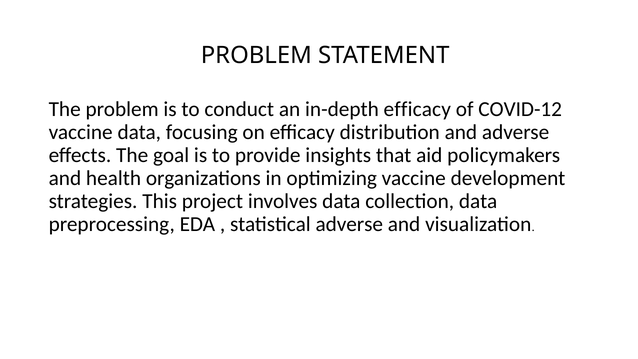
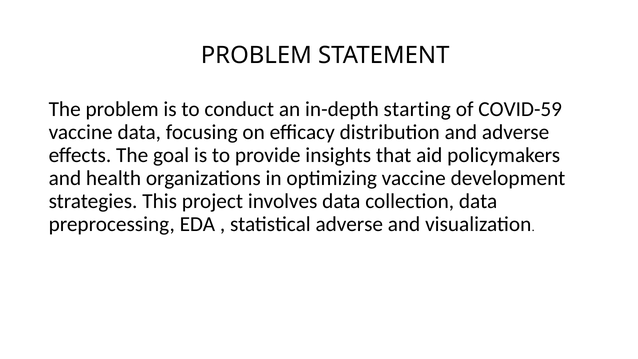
in-depth efficacy: efficacy -> starting (417, 109)
COVID-12: COVID-12 -> COVID-59 (520, 109)
